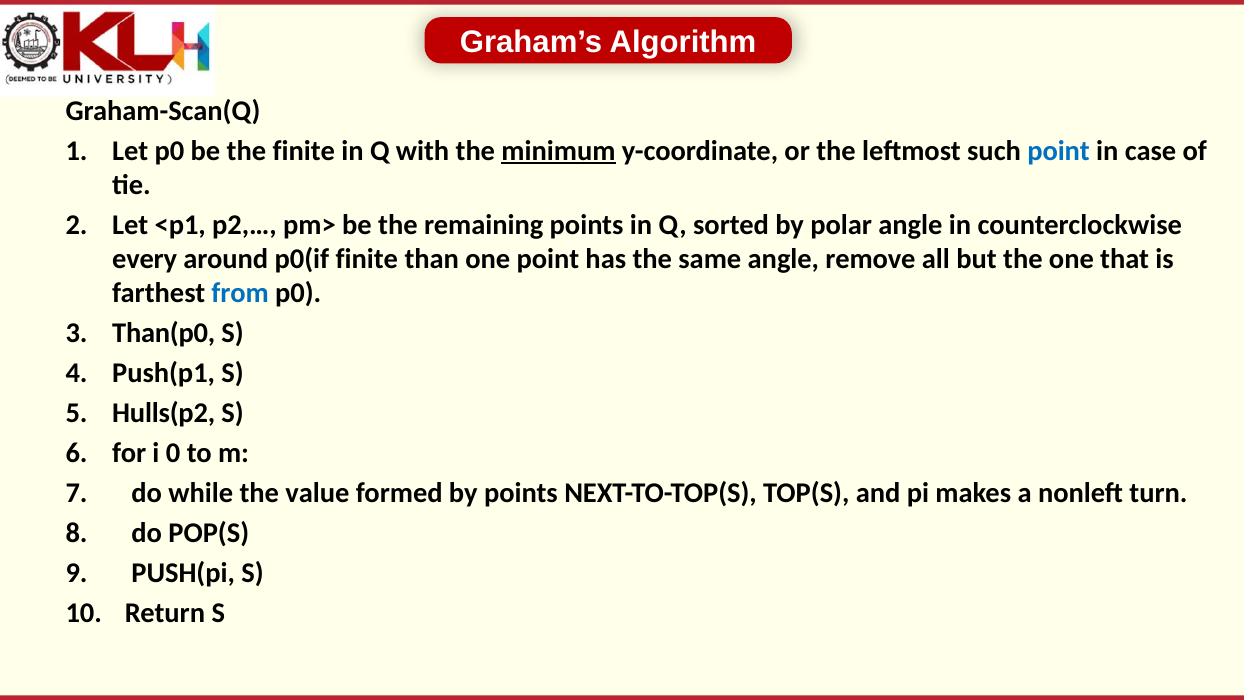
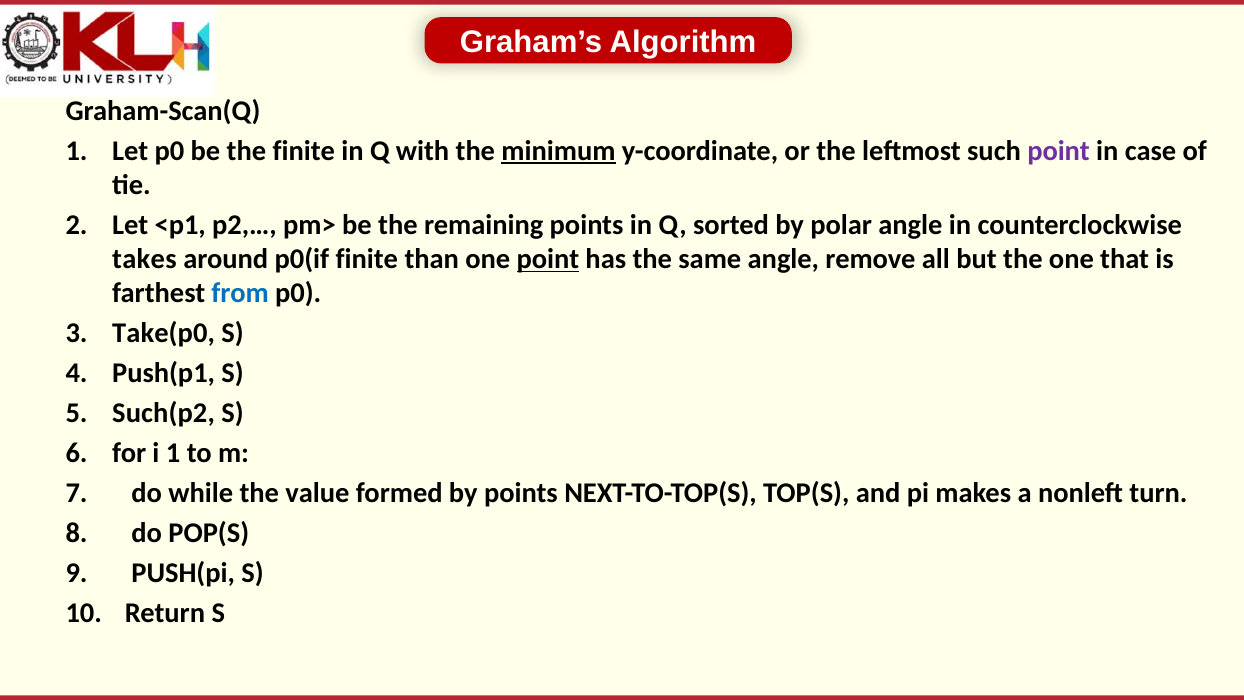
point colour: blue -> purple (1059, 151)
every: every -> takes (144, 259)
point underline: none -> present (548, 259)
Than(p0: Than(p0 -> Take(p0 (164, 333)
Hulls(p2: Hulls(p2 -> Such(p2 (164, 413)
i 0: 0 -> 1 (173, 453)
